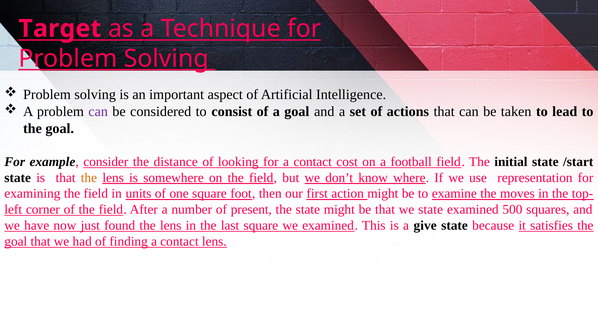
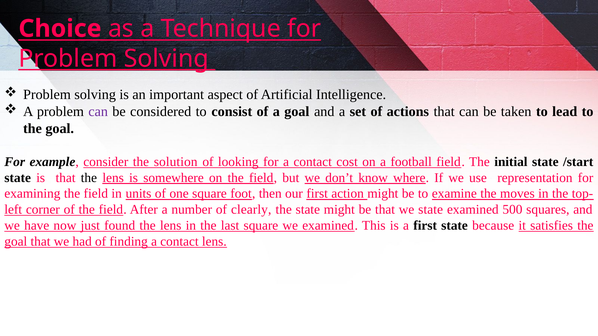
Target: Target -> Choice (60, 29)
distance: distance -> solution (176, 162)
the colour: orange -> black (89, 178)
present: present -> clearly (251, 210)
a give: give -> first (425, 226)
